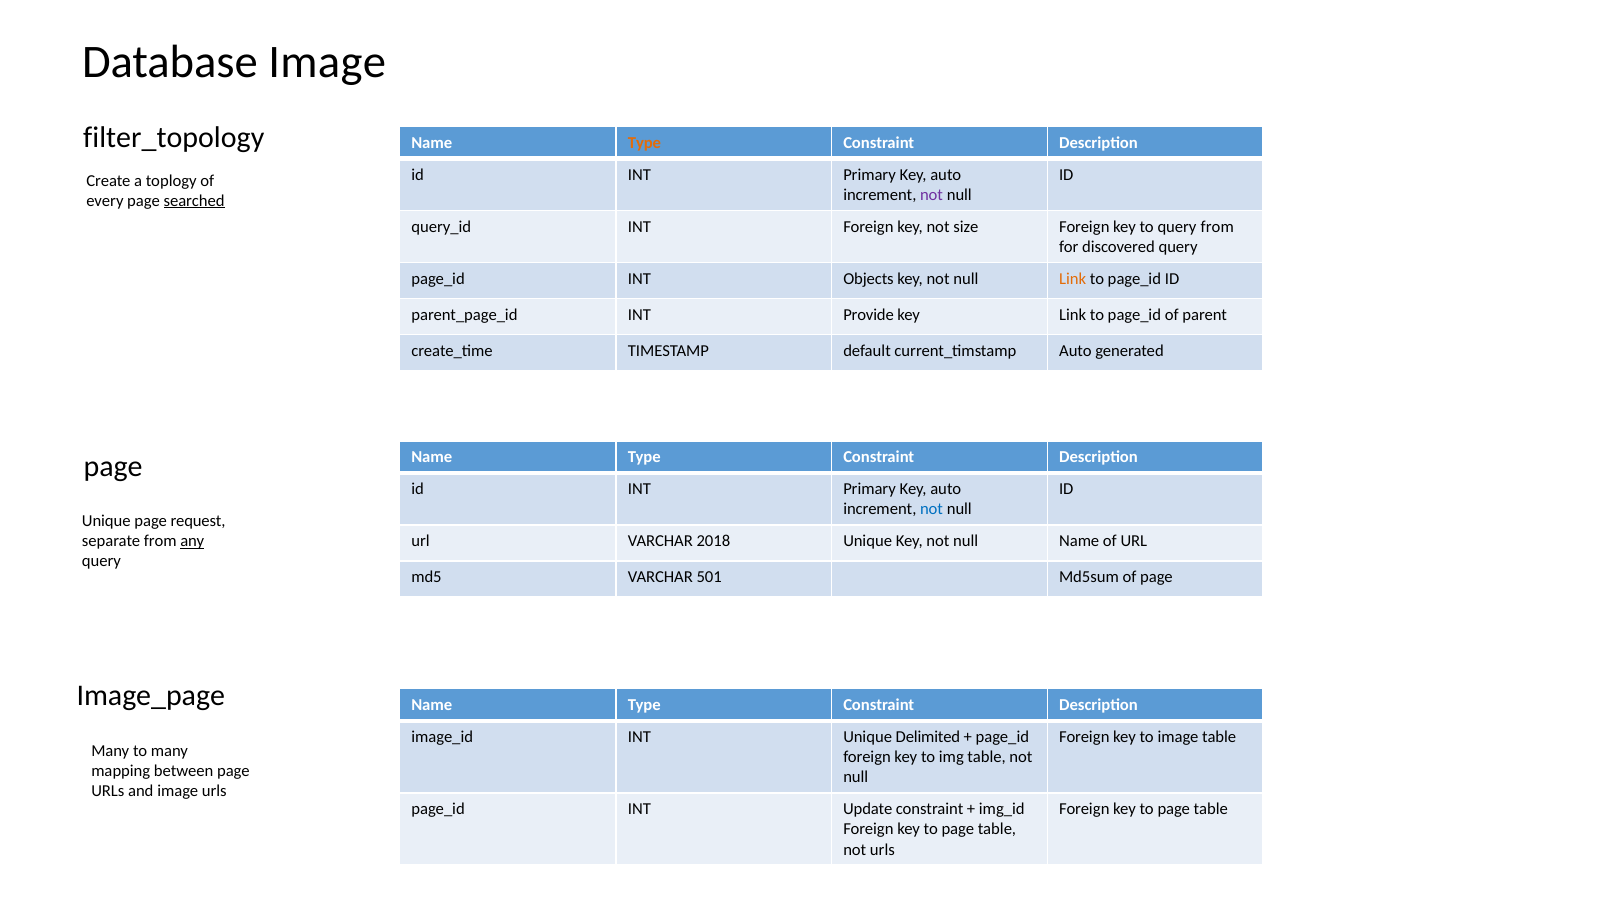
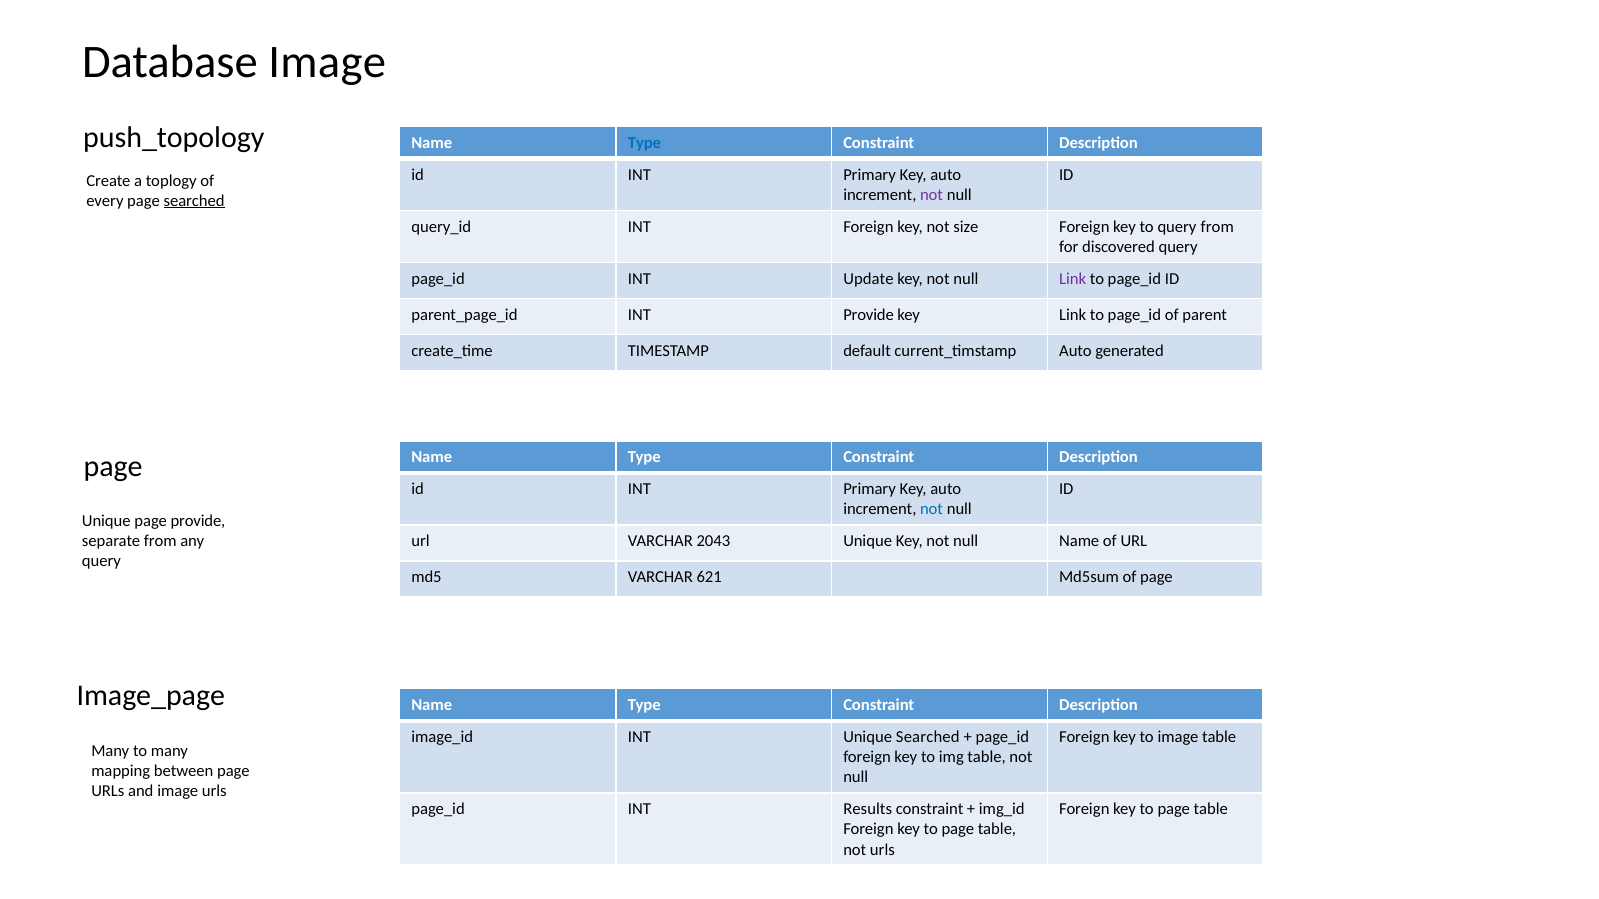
filter_topology: filter_topology -> push_topology (174, 138)
Type colour: orange -> blue (644, 143)
Objects: Objects -> Update (868, 279)
Link colour: orange -> purple (1073, 279)
page request: request -> provide (198, 521)
2018: 2018 -> 2043 (713, 541)
any underline: present -> none (192, 541)
501: 501 -> 621 (709, 577)
Unique Delimited: Delimited -> Searched (928, 737)
Update: Update -> Results (868, 810)
